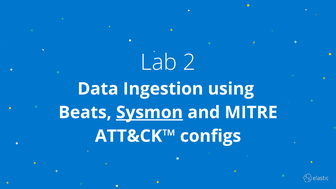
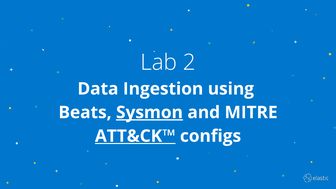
ATT&CK™ underline: none -> present (135, 136)
